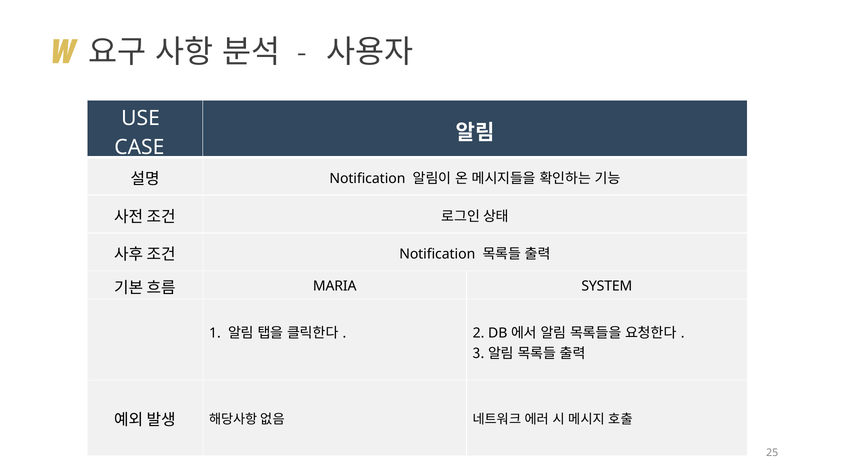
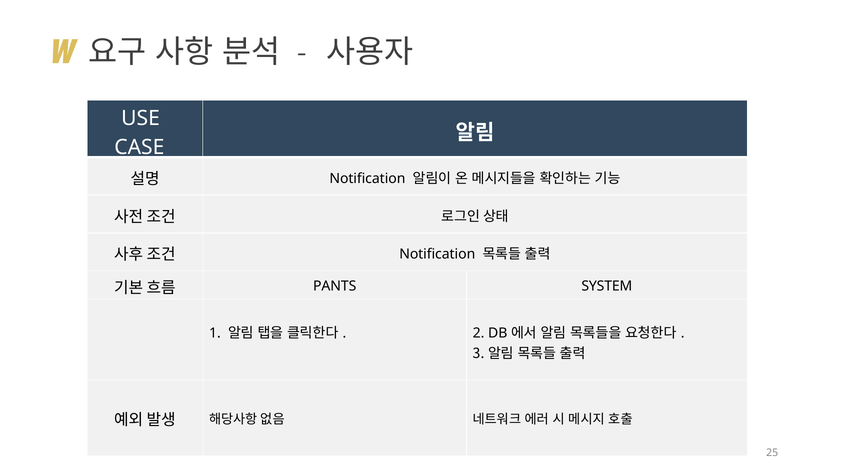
MARIA: MARIA -> PANTS (335, 286)
